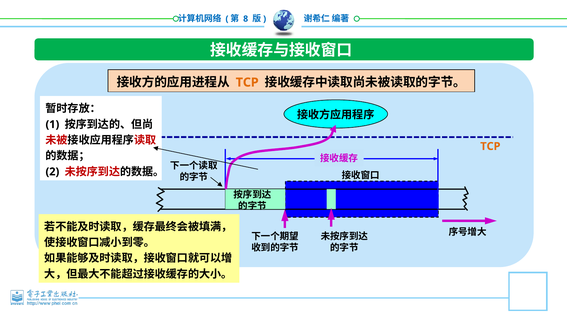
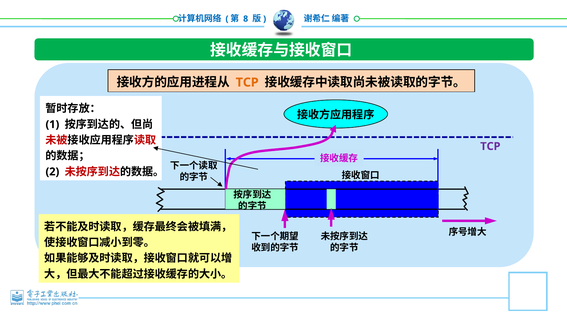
TCP colour: orange -> purple (490, 146)
